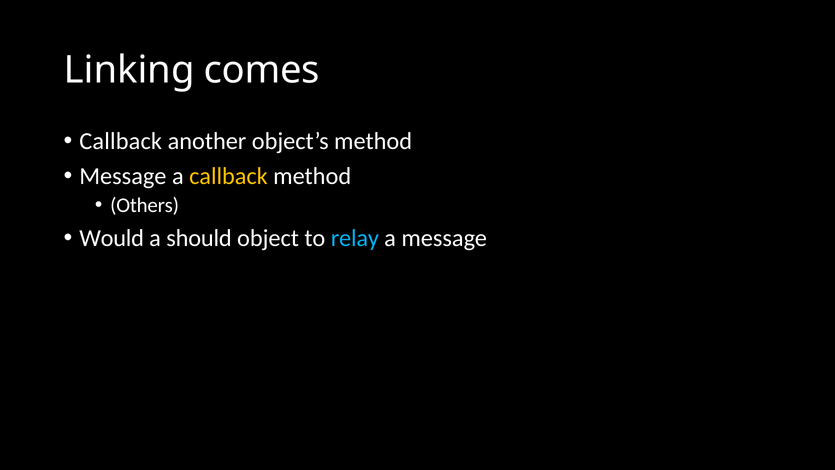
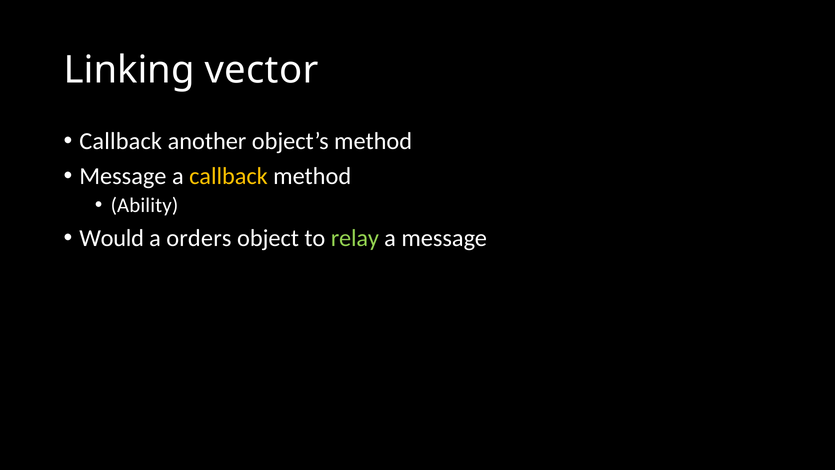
comes: comes -> vector (261, 70)
Others: Others -> Ability (144, 205)
should: should -> orders (199, 238)
relay colour: light blue -> light green (355, 238)
